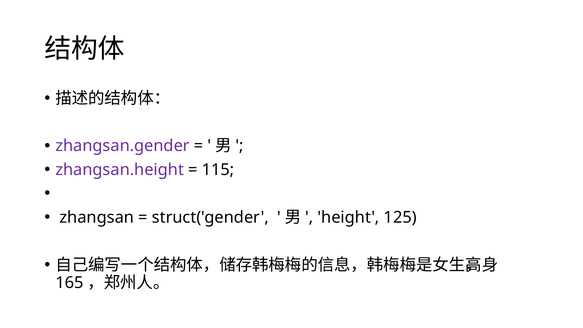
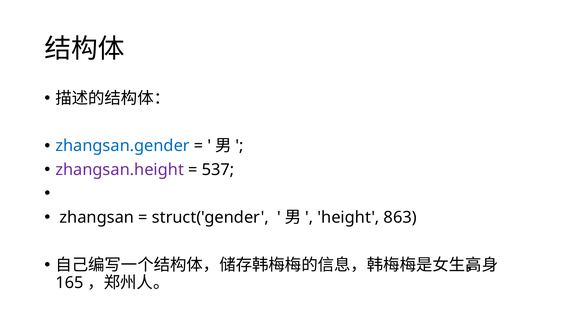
zhangsan.gender colour: purple -> blue (123, 146)
115: 115 -> 537 (218, 170)
125: 125 -> 863 (400, 217)
